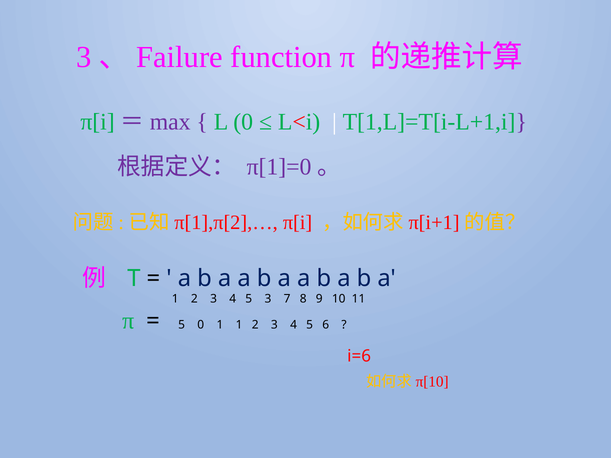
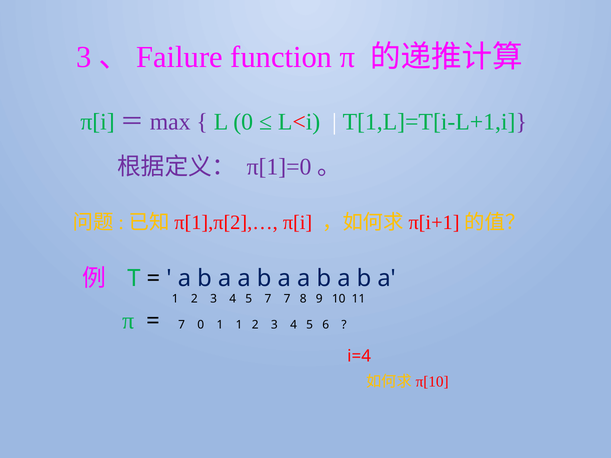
5 3: 3 -> 7 (268, 299)
5: 5 -> 7 (182, 325)
i=6: i=6 -> i=4 (359, 356)
